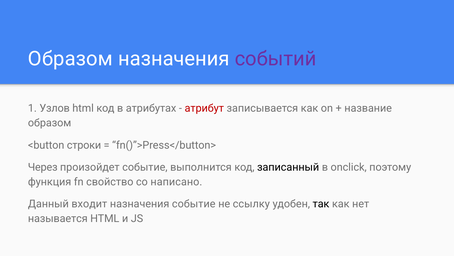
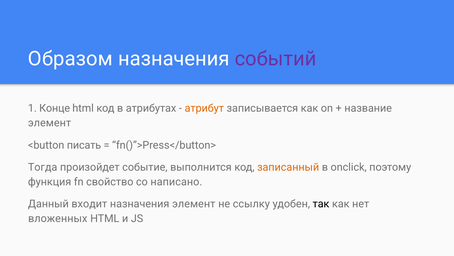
Узлов: Узлов -> Конце (55, 108)
атрибут colour: red -> orange (204, 108)
образом: образом -> элемент (50, 123)
строки: строки -> писать (84, 145)
Через: Через -> Тогда (43, 167)
записанный colour: black -> orange (288, 167)
назначения событие: событие -> элемент (194, 204)
называется: называется -> вложенных (58, 218)
